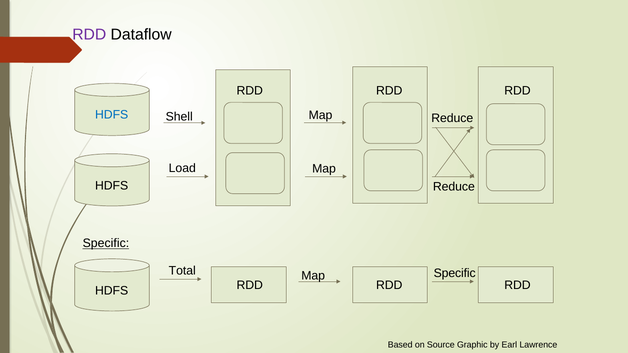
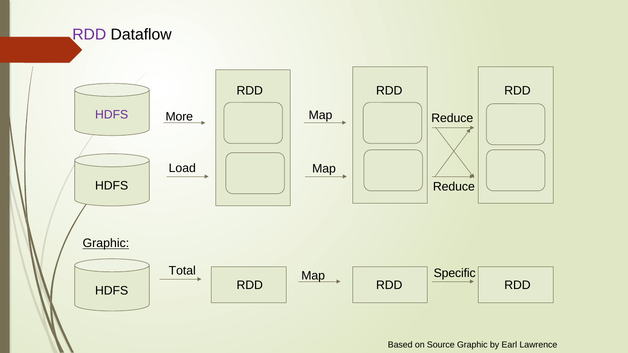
HDFS colour: blue -> purple (112, 115)
Shell: Shell -> More (179, 117)
Specific: Specific -> Graphic (106, 244)
